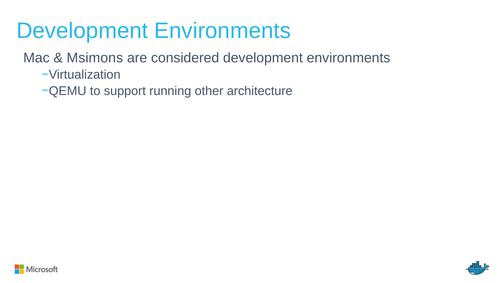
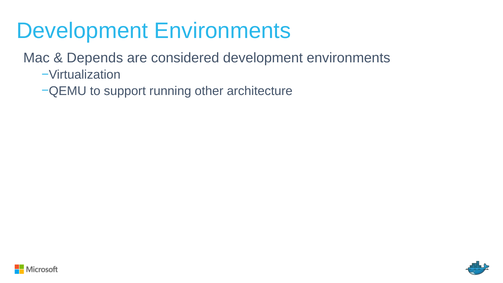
Msimons: Msimons -> Depends (95, 58)
